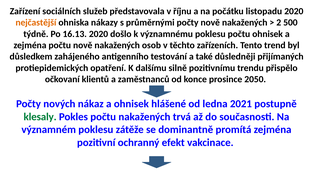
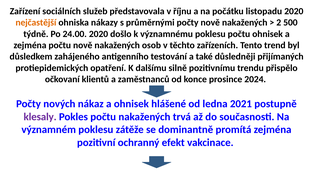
16.13: 16.13 -> 24.00 (75, 34)
2050: 2050 -> 2024 (255, 79)
klesaly colour: green -> purple (40, 117)
